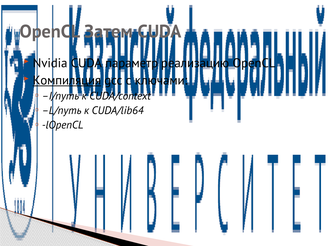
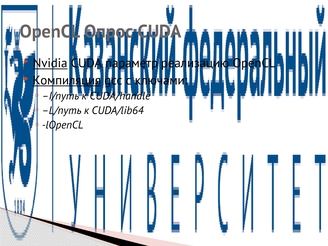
Затем: Затем -> Опрос (109, 32)
Nvidia underline: none -> present (50, 63)
CUDA/context: CUDA/context -> CUDA/handle (120, 96)
